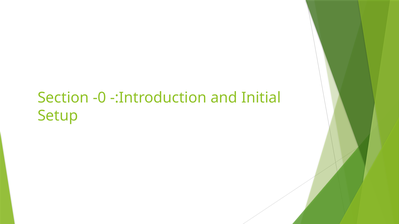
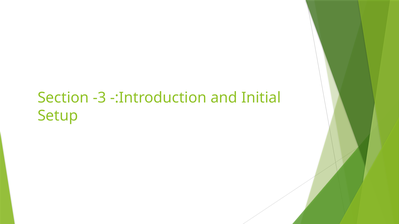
-0: -0 -> -3 (99, 98)
